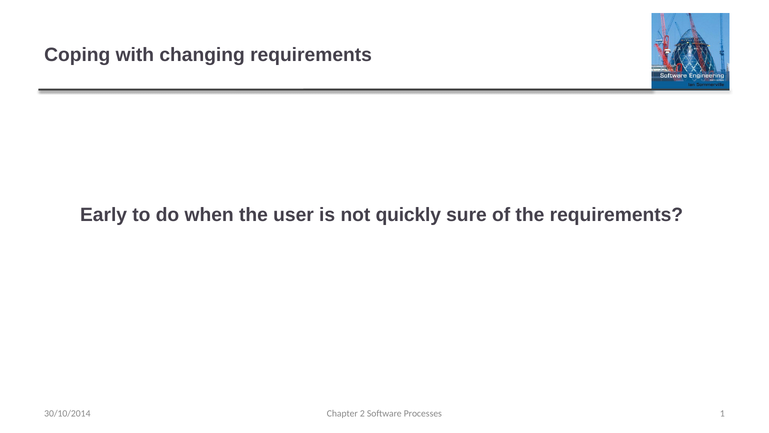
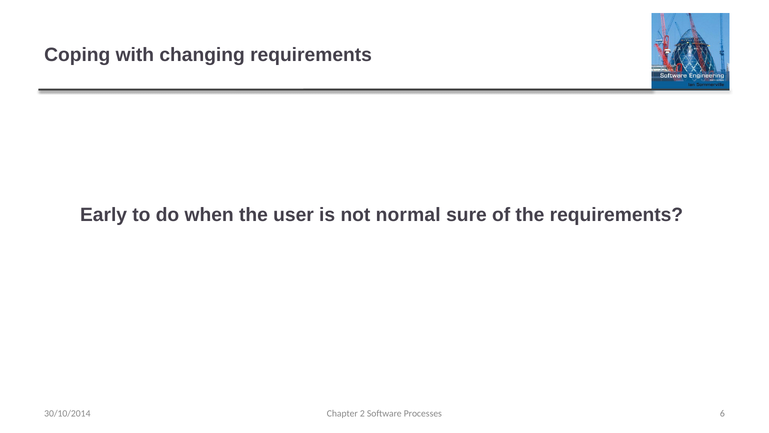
quickly: quickly -> normal (408, 215)
1: 1 -> 6 (722, 413)
